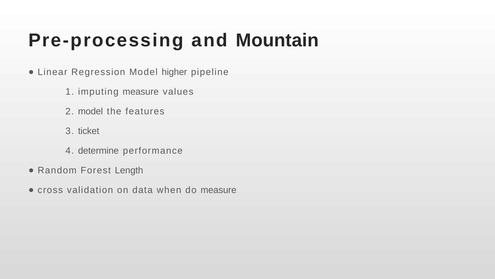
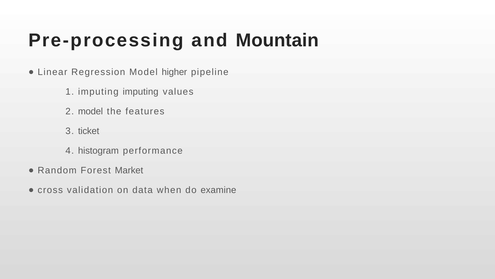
imputing measure: measure -> imputing (141, 92)
determine: determine -> histogram (98, 150)
Length: Length -> Market (129, 170)
do measure: measure -> examine (218, 190)
